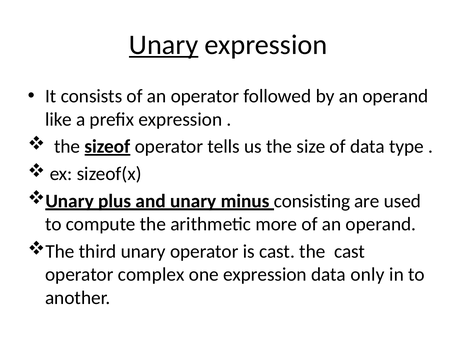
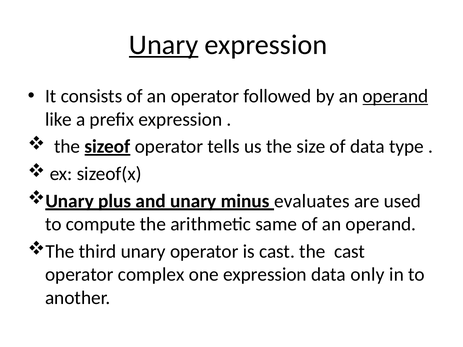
operand underline: none -> present (395, 96)
consisting: consisting -> evaluates (312, 201)
more: more -> same (276, 224)
